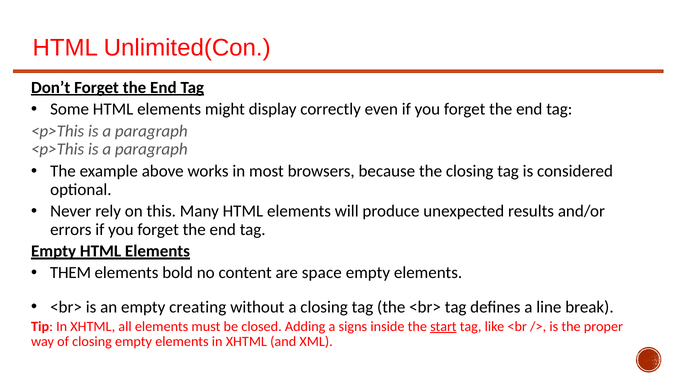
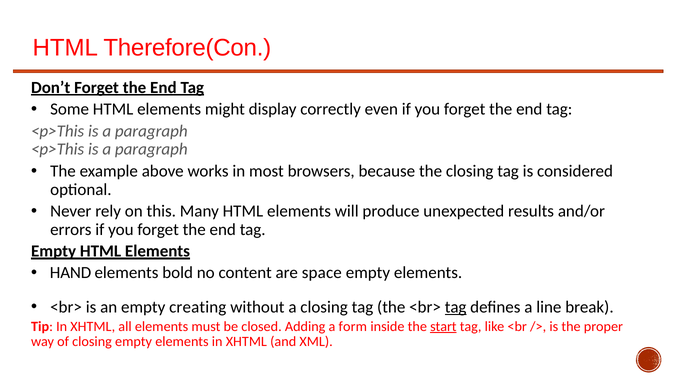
Unlimited(Con: Unlimited(Con -> Therefore(Con (187, 48)
THEM: THEM -> HAND (71, 273)
tag underline: none -> present (456, 307)
signs: signs -> form (353, 327)
